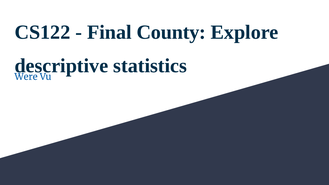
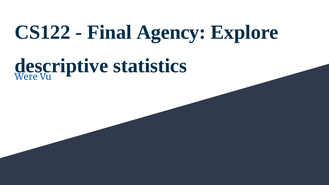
County: County -> Agency (171, 32)
